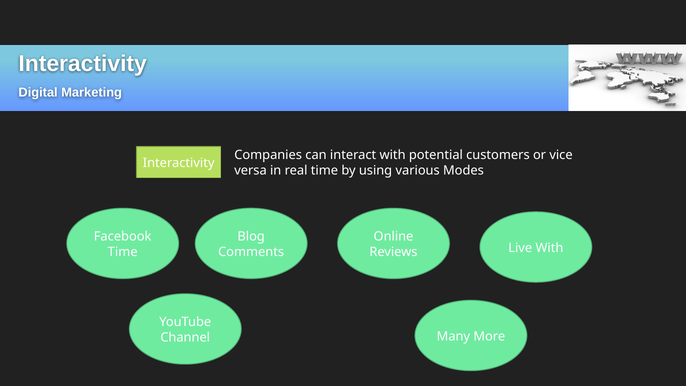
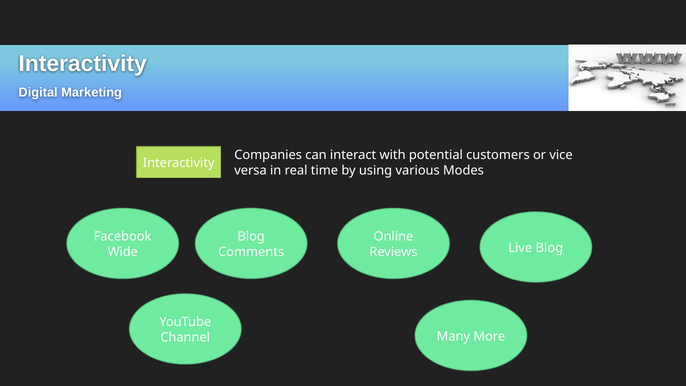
Time: Time -> Wide (123, 252)
Live With: With -> Blog (549, 248)
